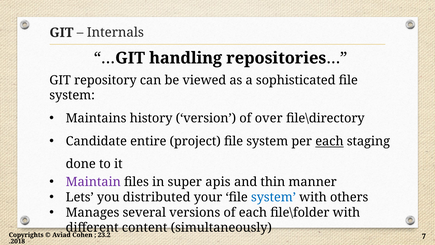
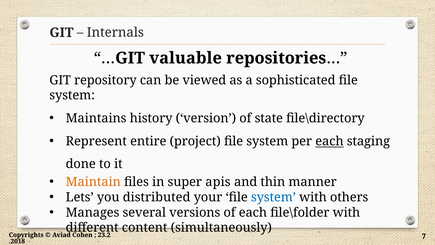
handling: handling -> valuable (186, 58)
over: over -> state (269, 118)
Candidate: Candidate -> Represent (96, 141)
Maintain colour: purple -> orange (93, 182)
